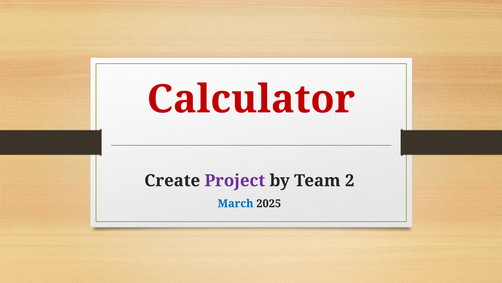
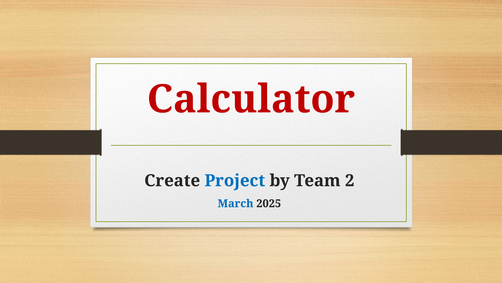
Project colour: purple -> blue (235, 180)
